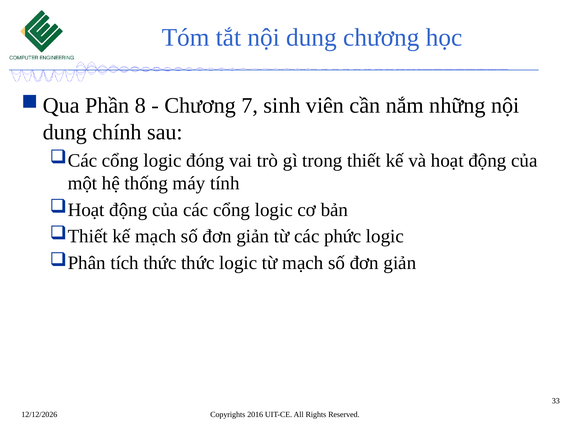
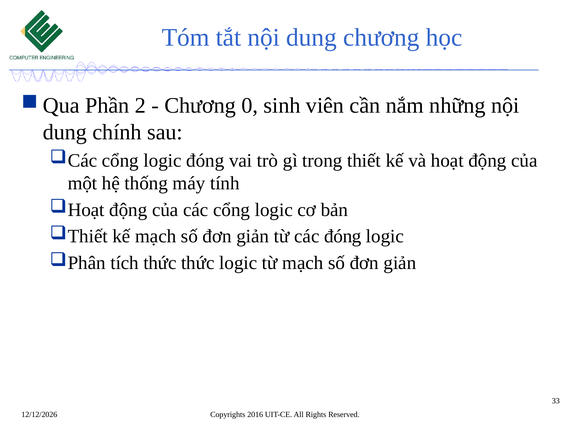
8: 8 -> 2 (140, 106)
7: 7 -> 0 (250, 106)
các phức: phức -> đóng (343, 237)
